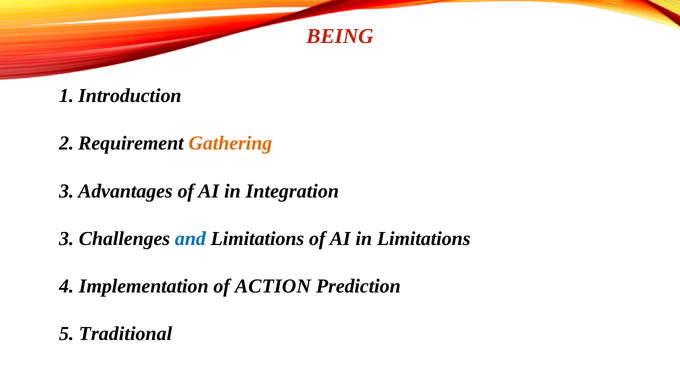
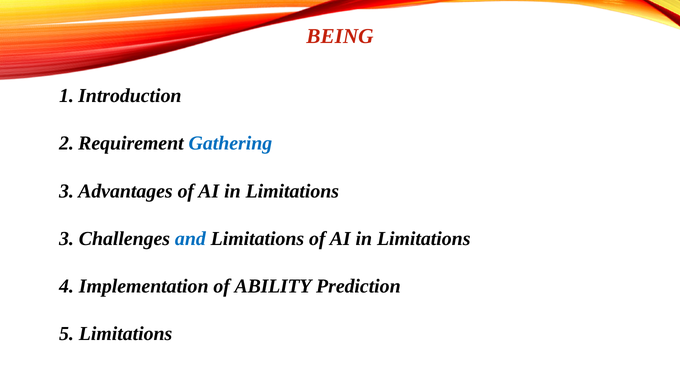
Gathering colour: orange -> blue (230, 144)
Integration: Integration -> Limitations (292, 191)
ACTION: ACTION -> ABILITY (273, 287)
5 Traditional: Traditional -> Limitations (126, 334)
